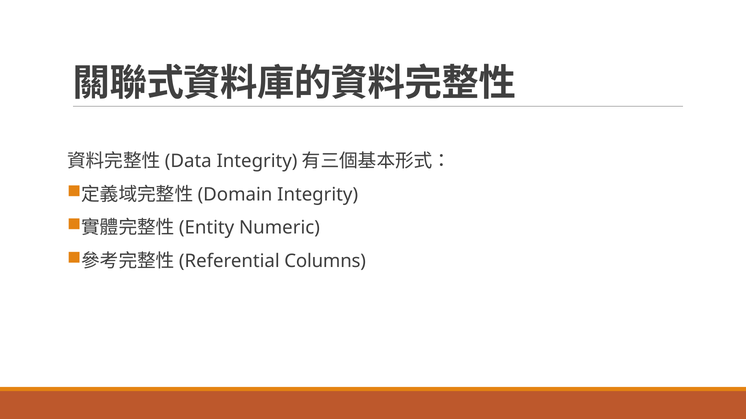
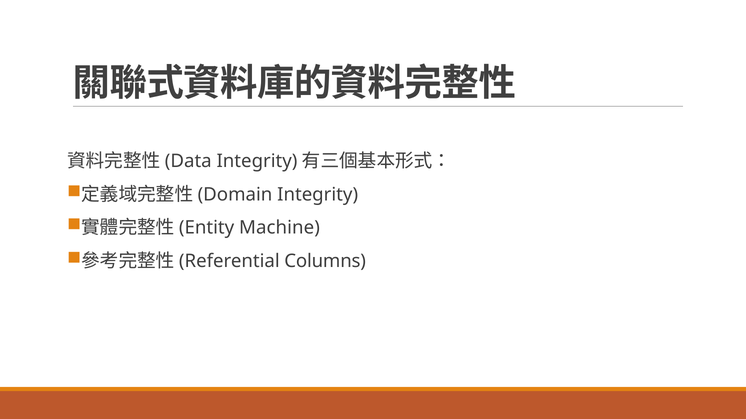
Numeric: Numeric -> Machine (279, 228)
